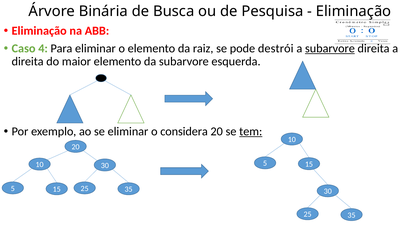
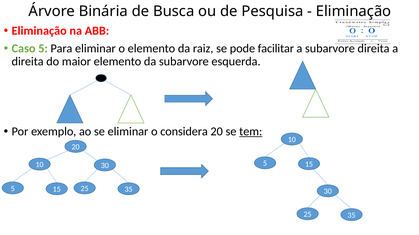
Caso 4: 4 -> 5 (43, 49)
destrói: destrói -> facilitar (276, 49)
subarvore underline: present -> none (330, 49)
